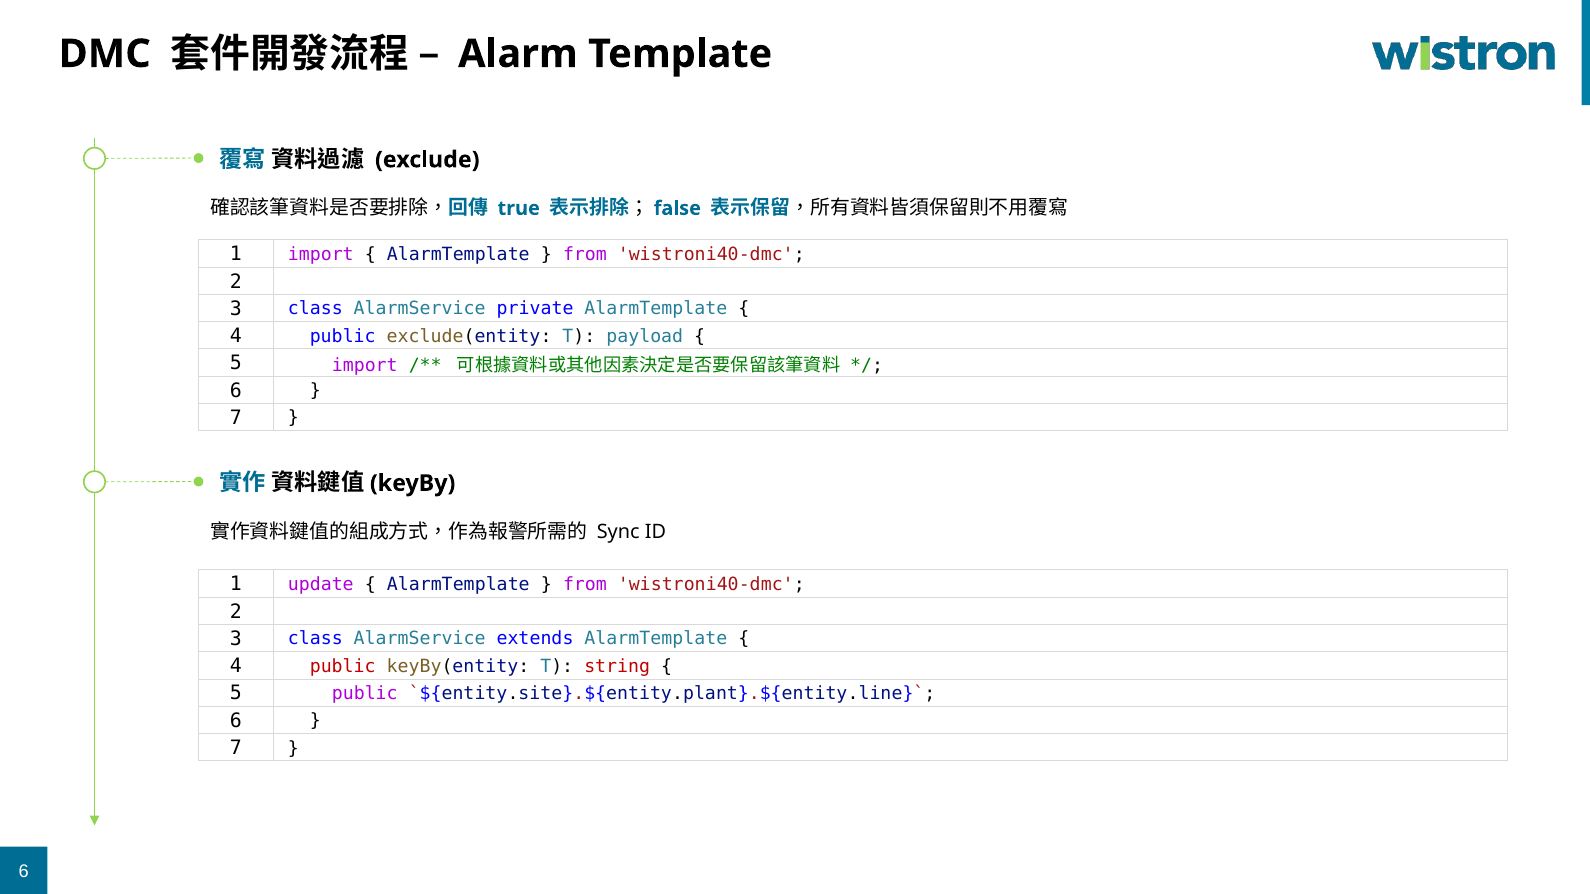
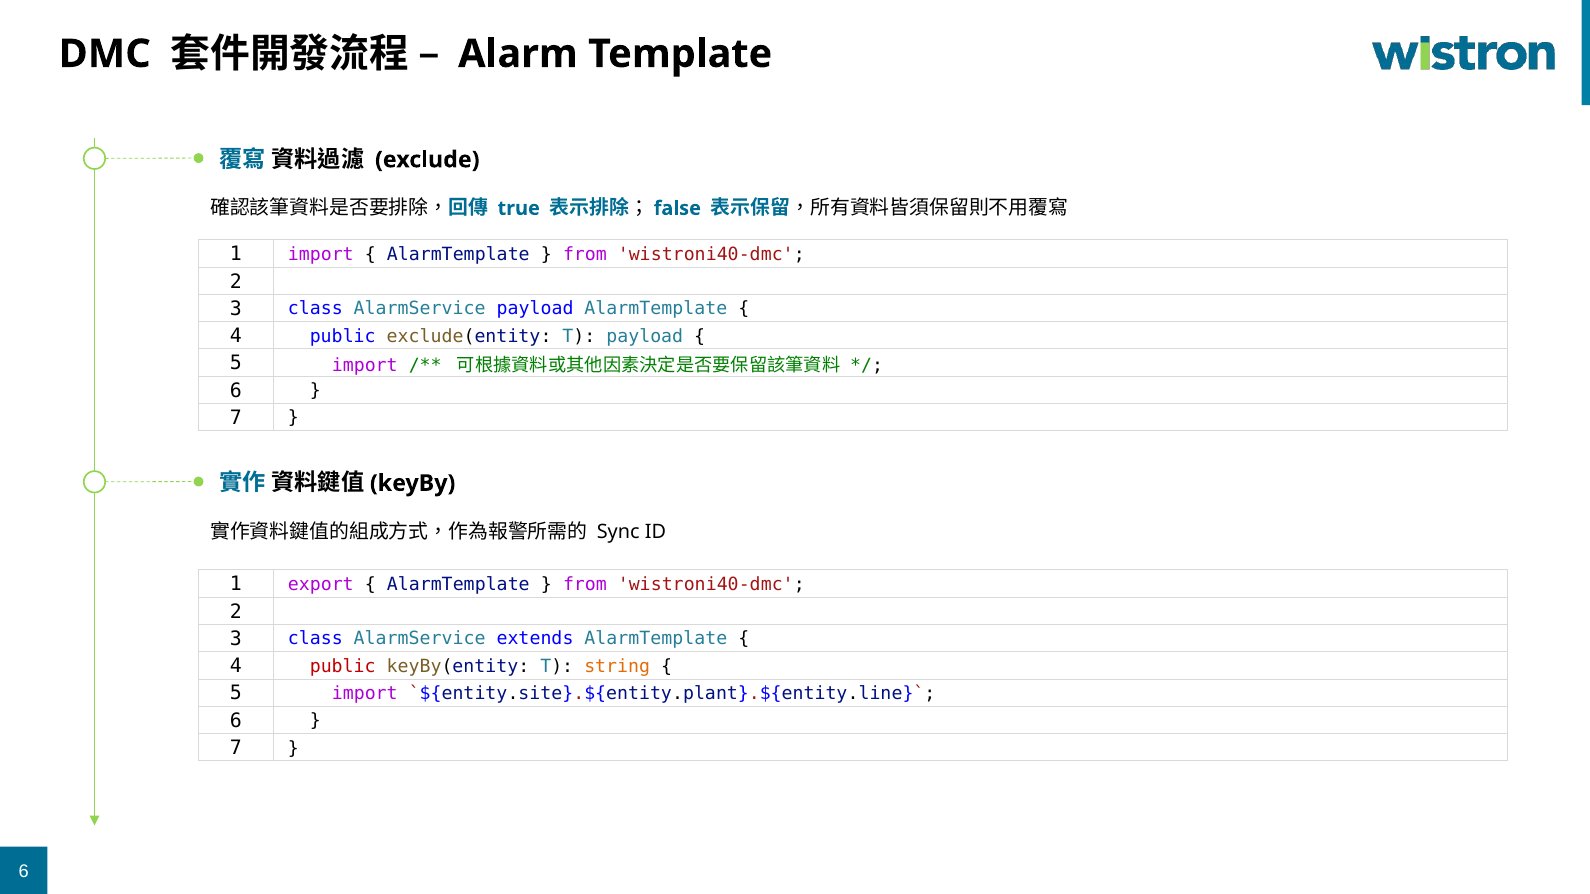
AlarmService private: private -> payload (535, 309)
update: update -> export (321, 584)
string colour: red -> orange (617, 666)
public: public -> import (365, 694)
